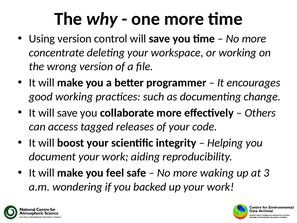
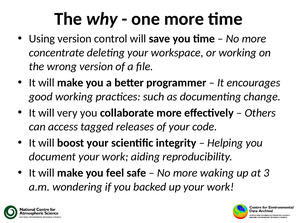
It will save: save -> very (67, 113)
